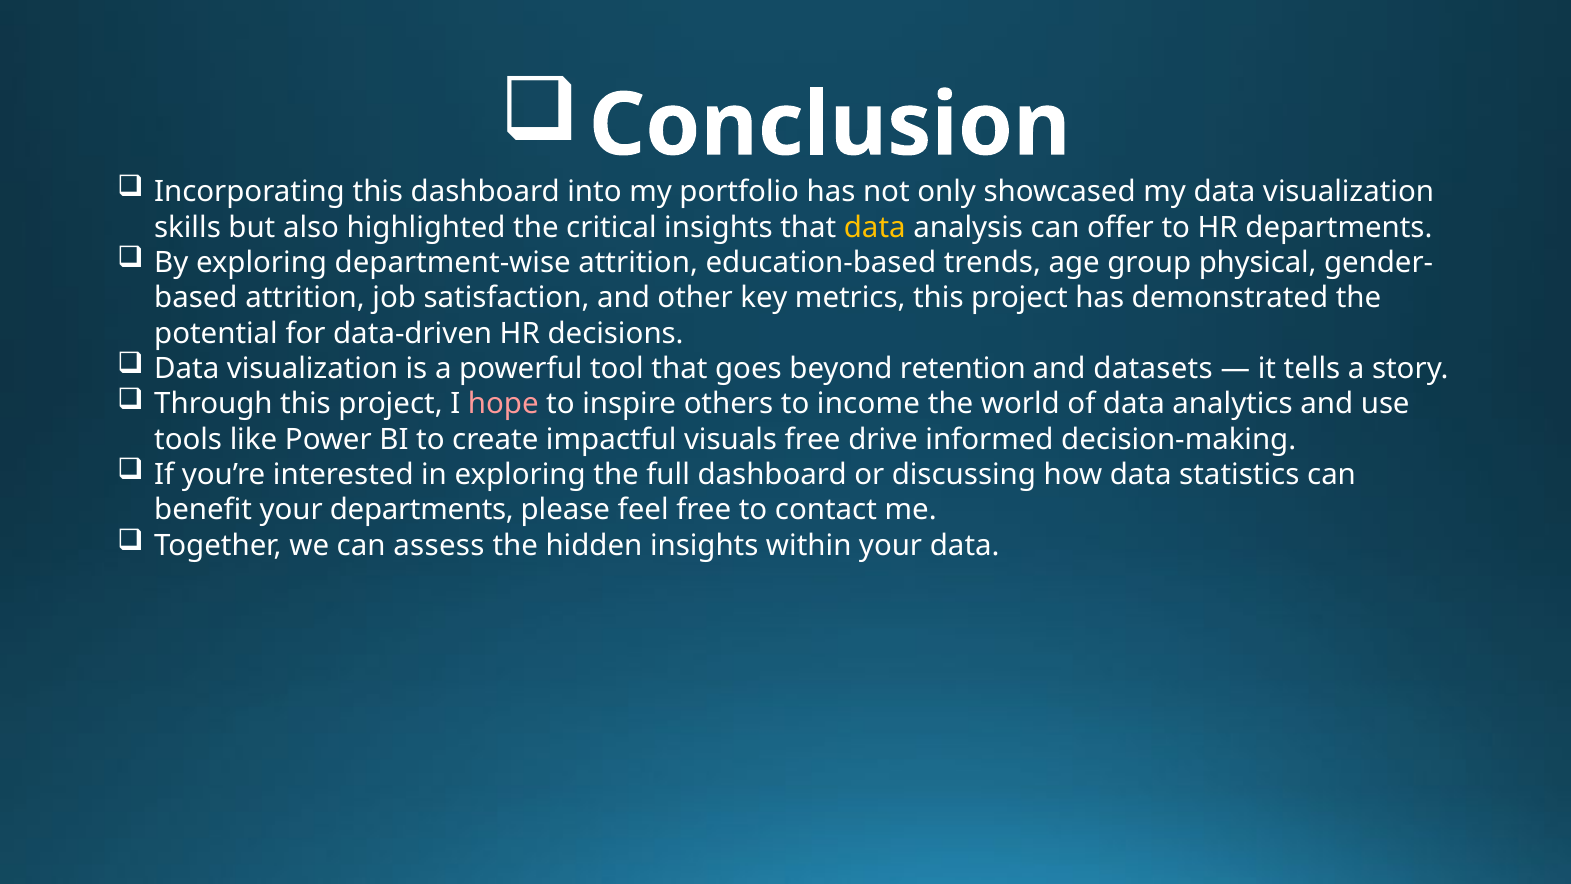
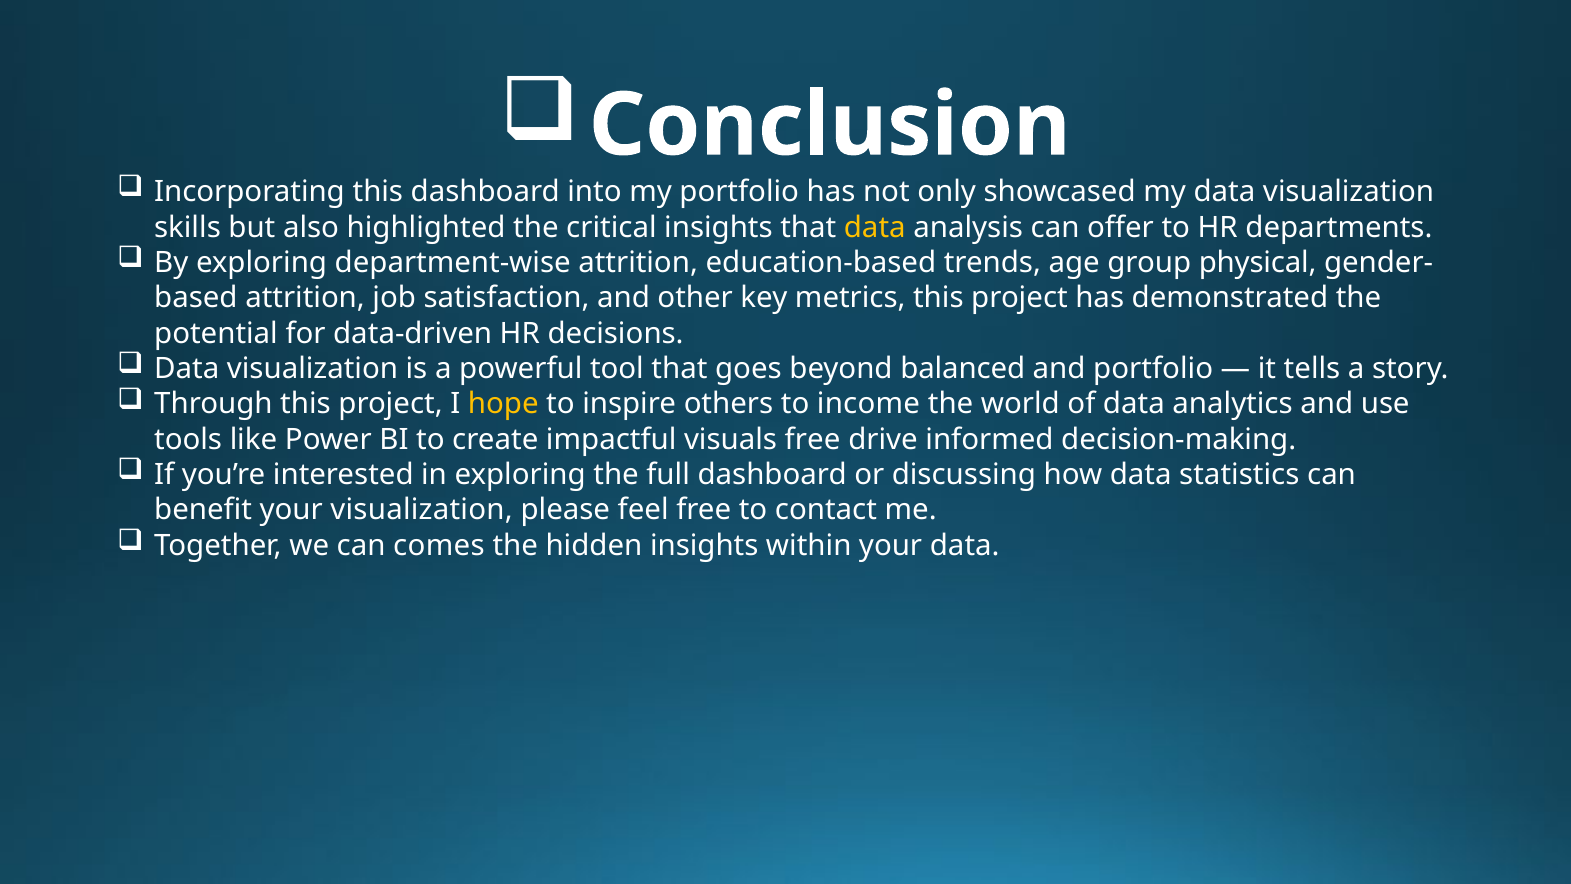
retention: retention -> balanced (963, 369)
and datasets: datasets -> portfolio (1153, 369)
hope colour: pink -> yellow (503, 404)
your departments: departments -> visualization (422, 510)
assess: assess -> comes (439, 545)
